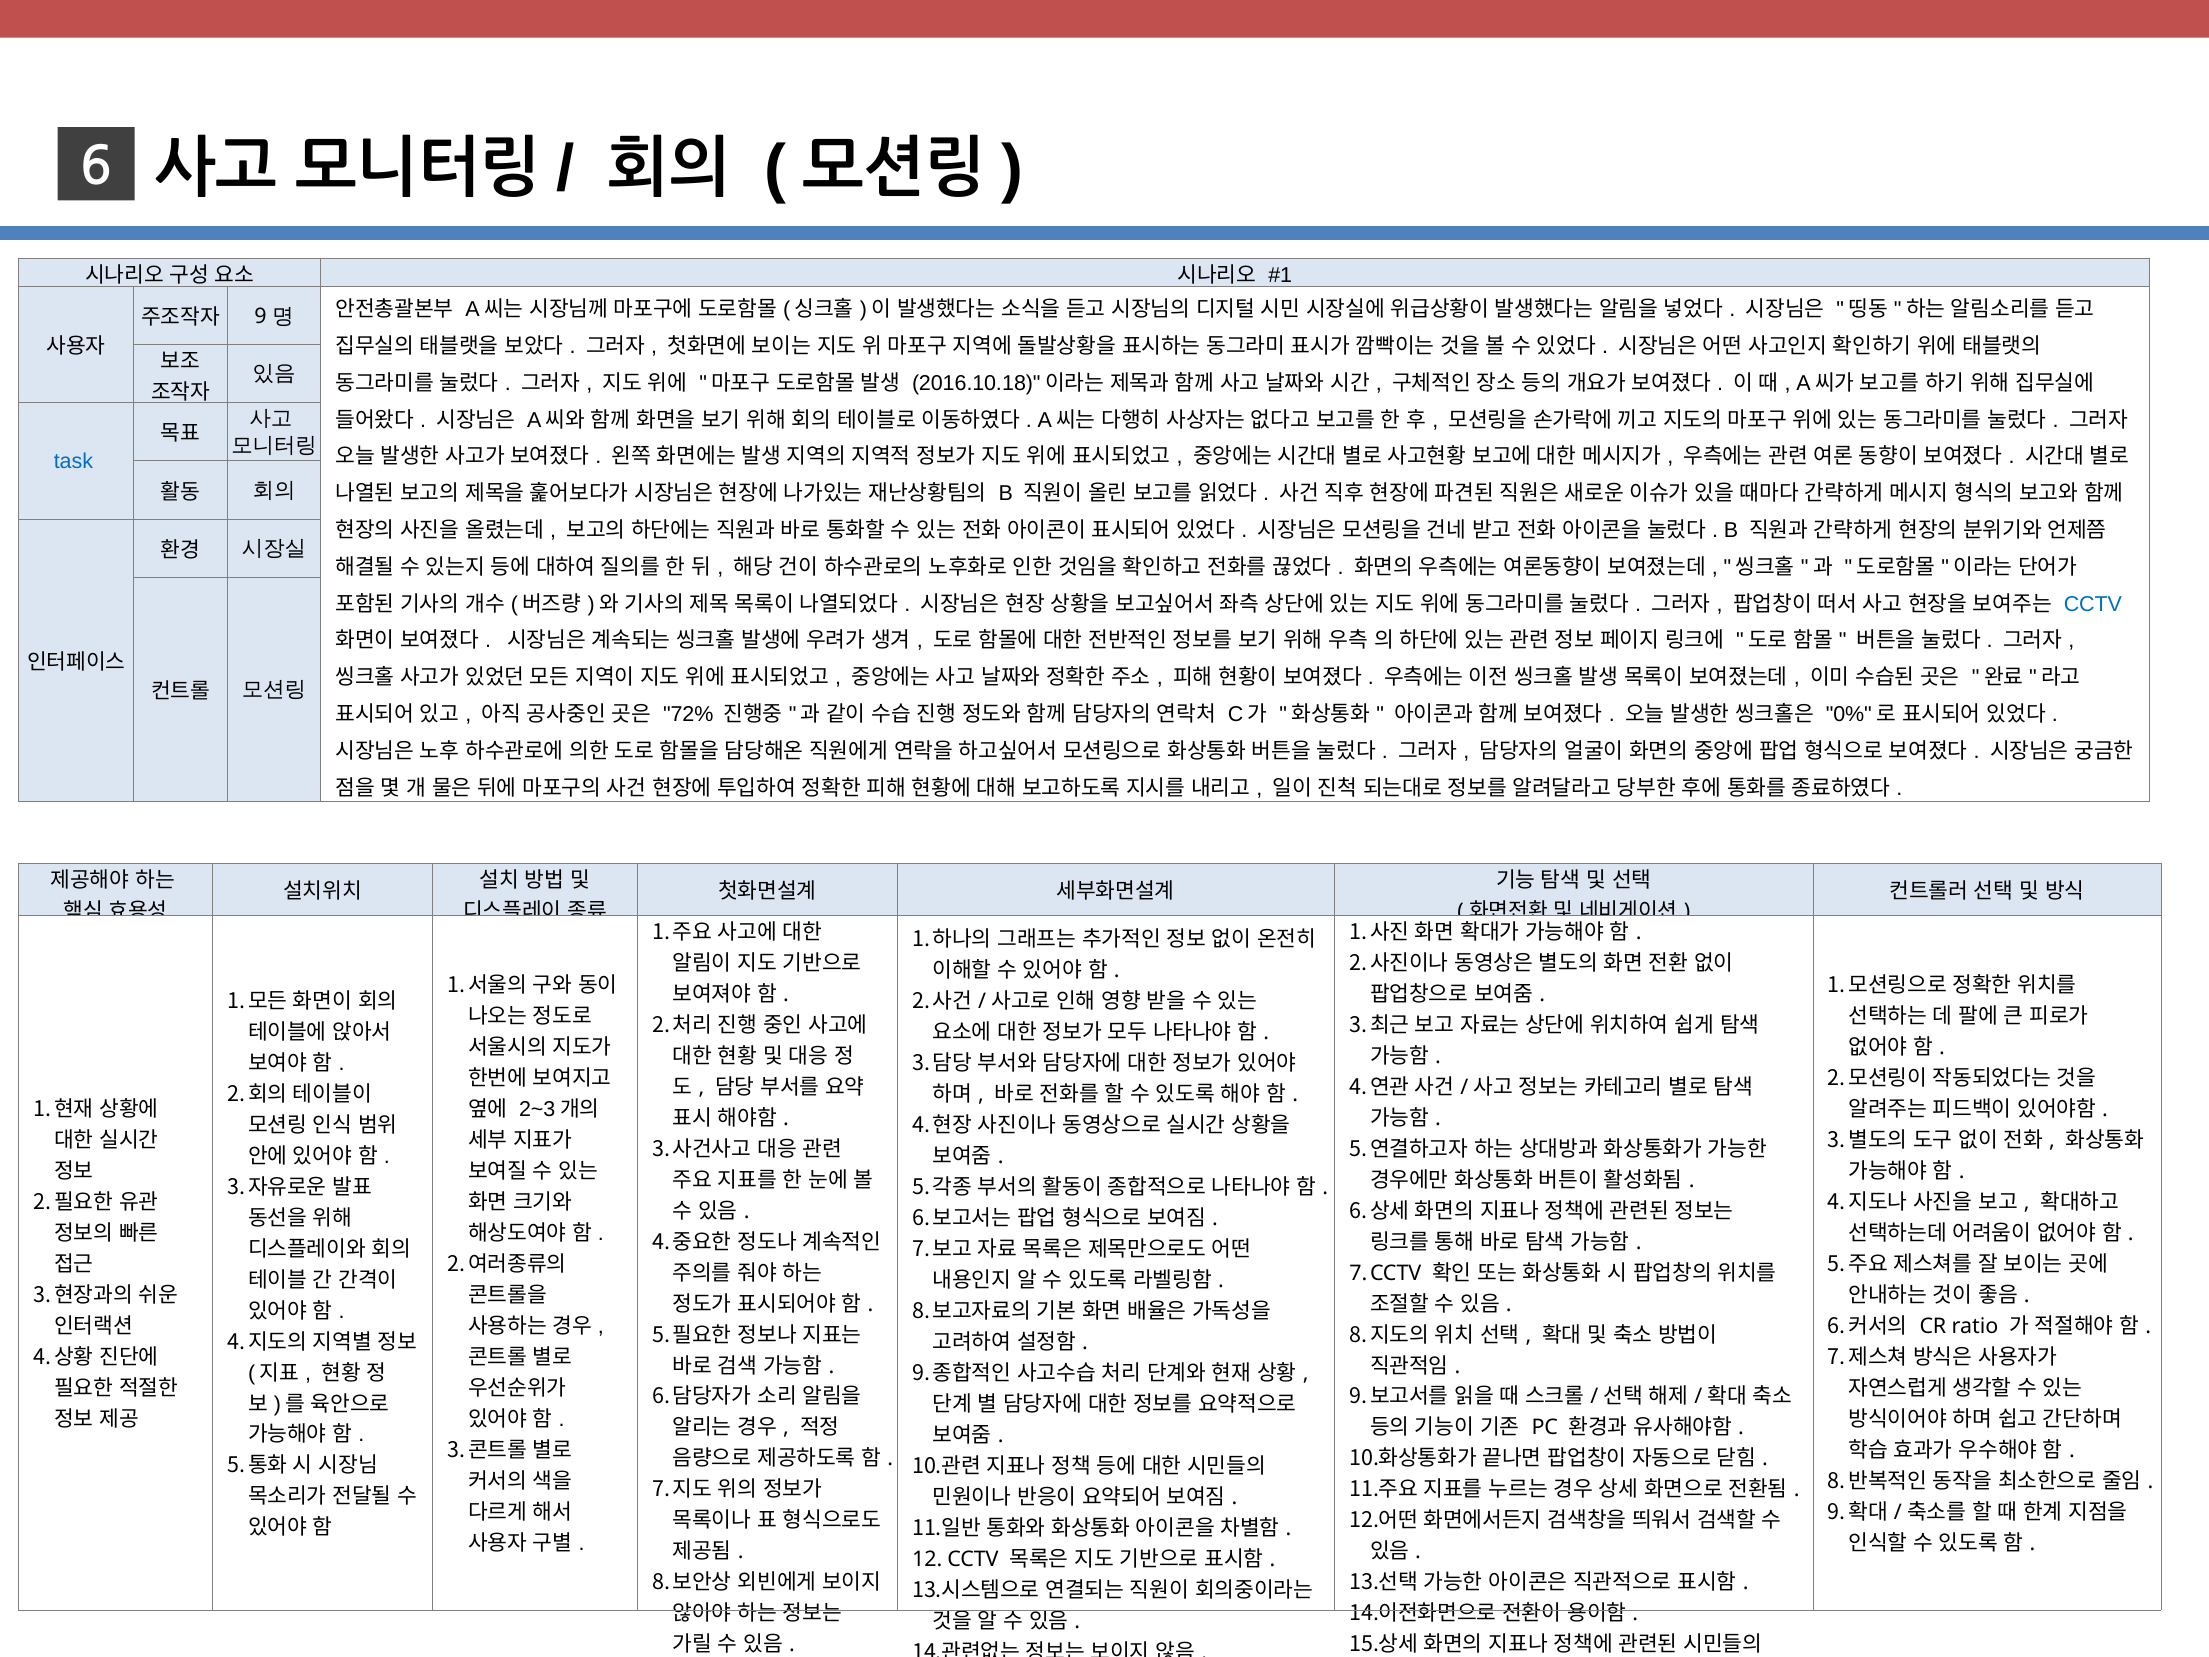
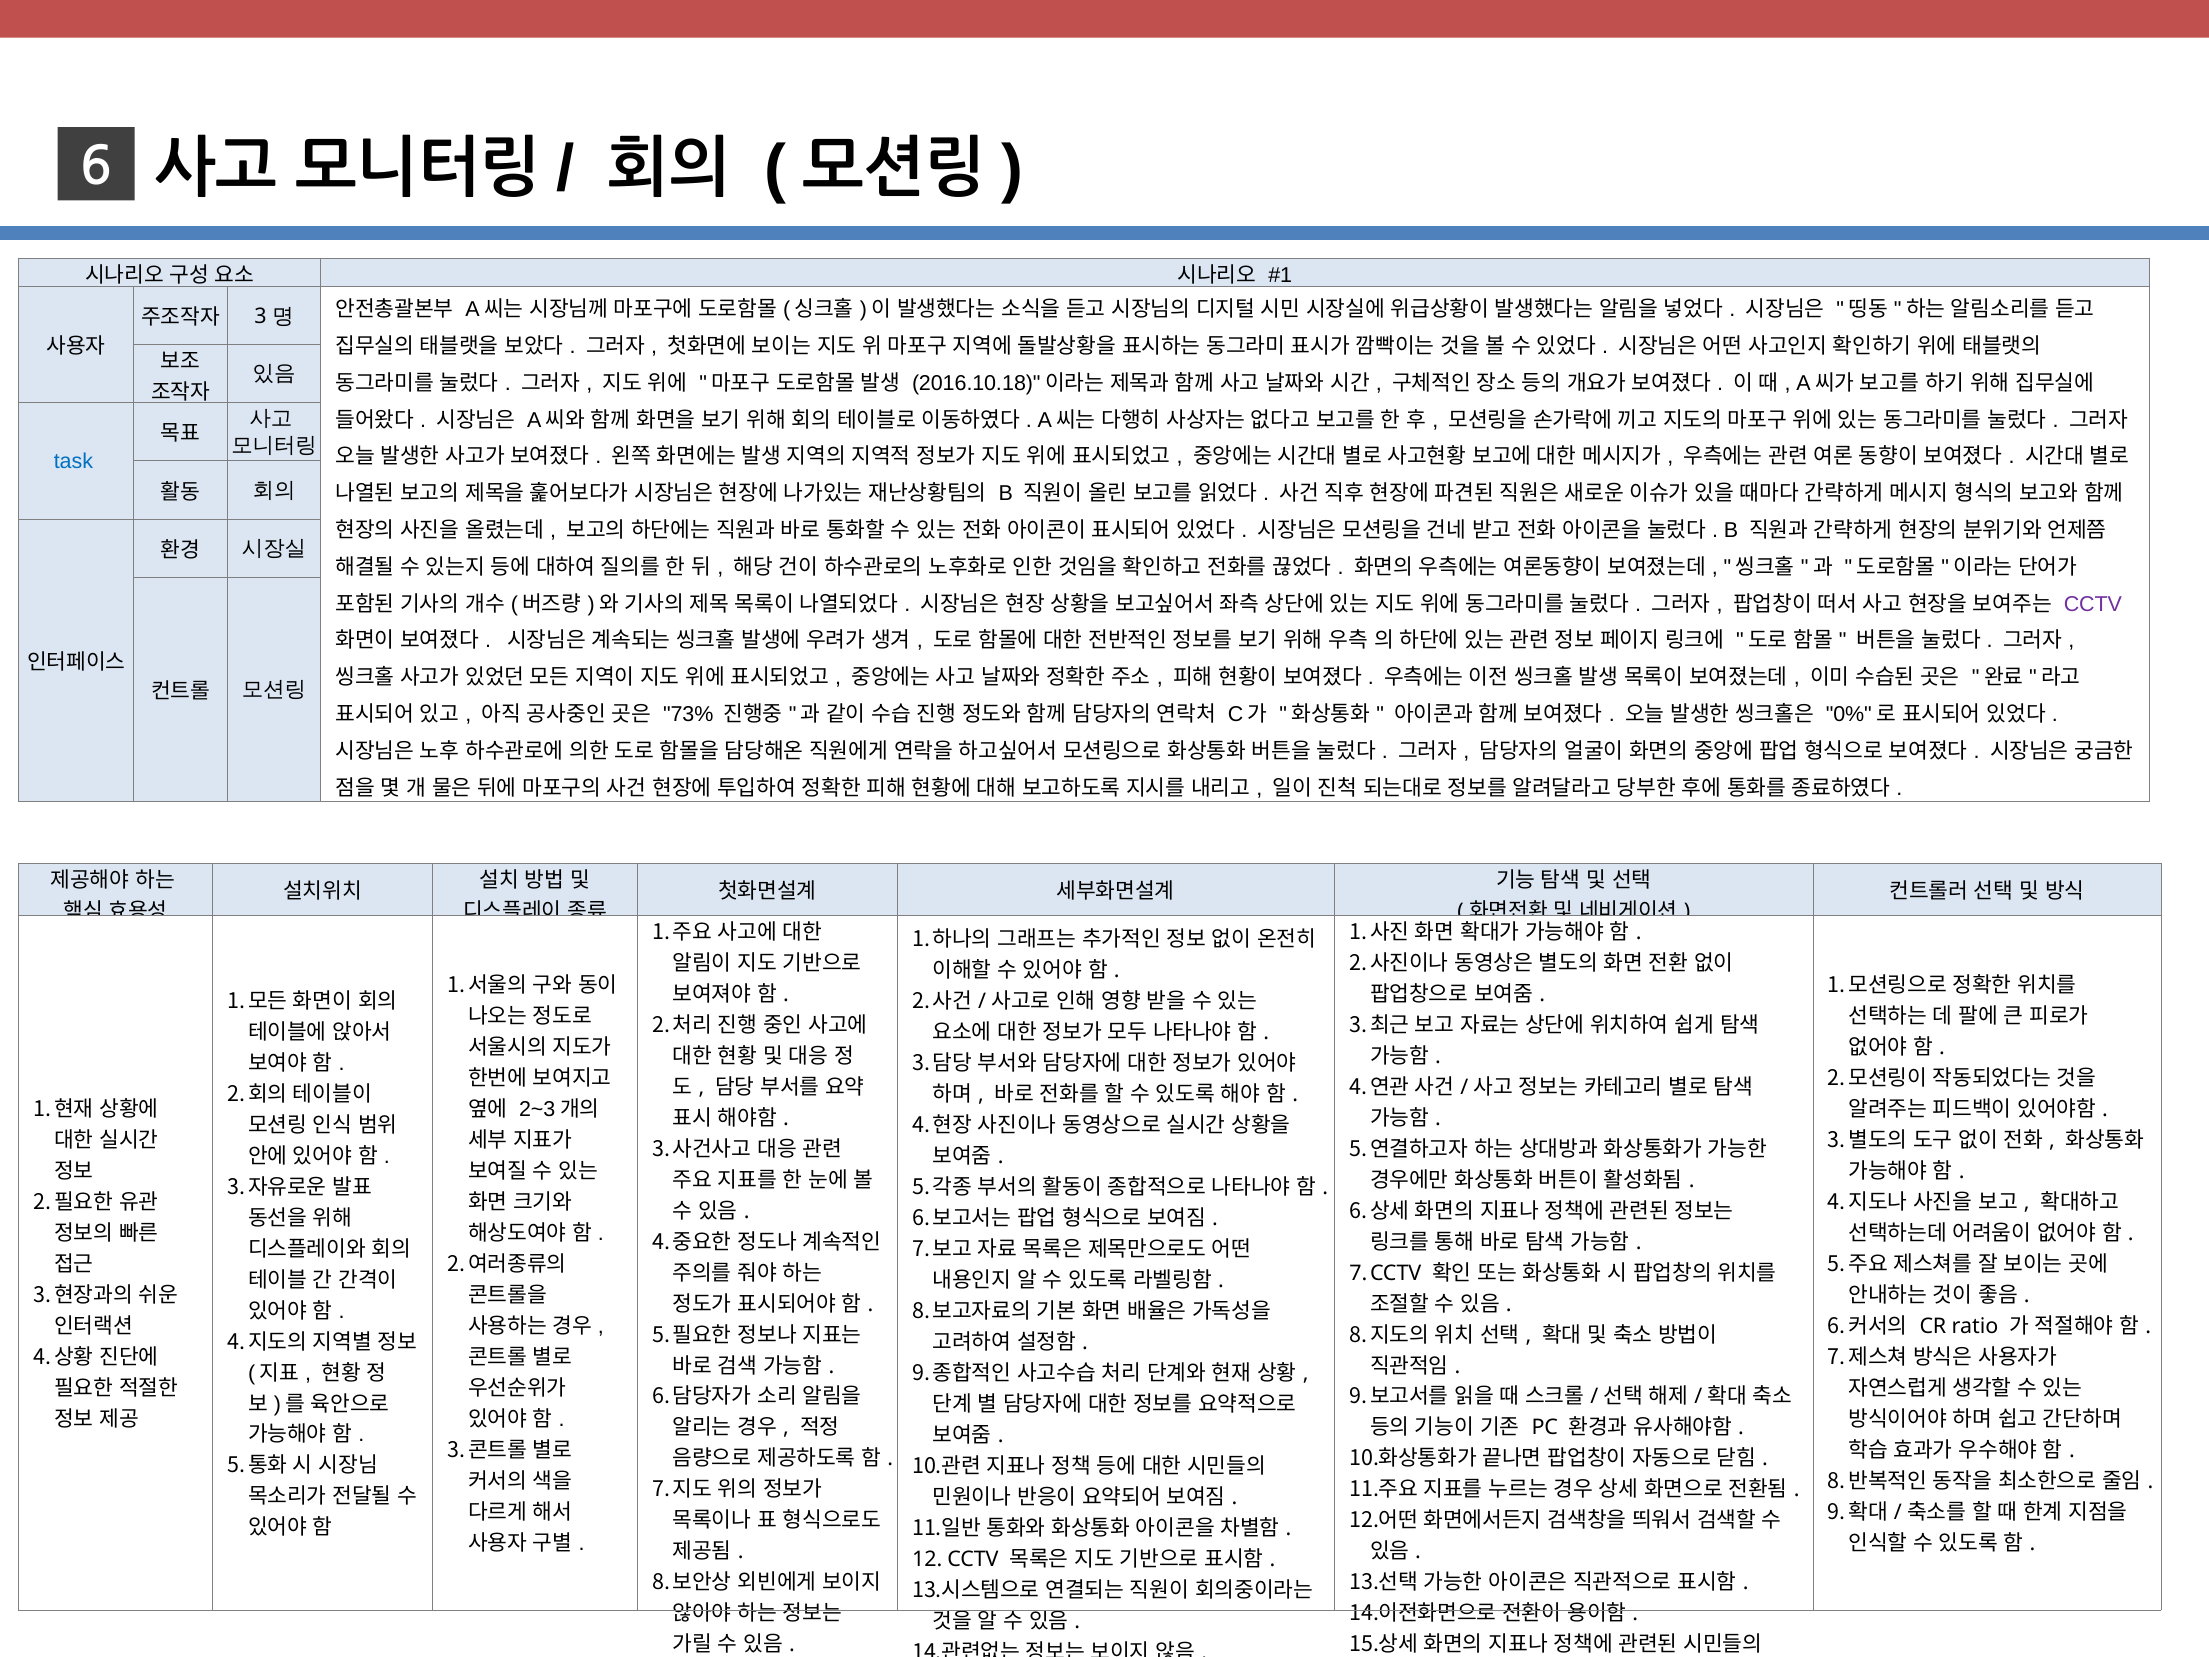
9: 9 -> 3 (261, 316)
CCTV colour: blue -> purple (2093, 604)
72%: 72% -> 73% (688, 714)
